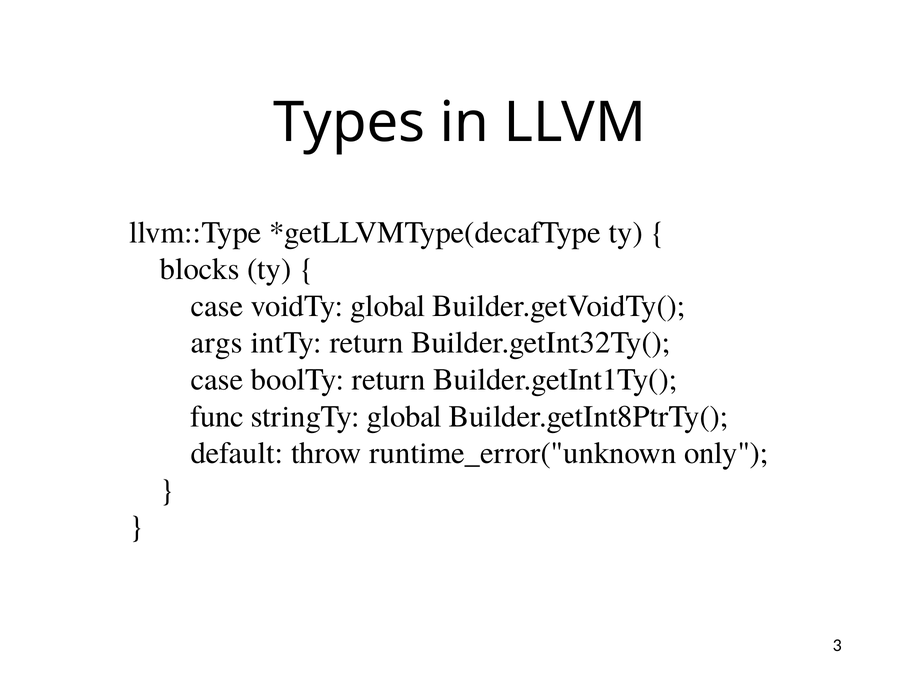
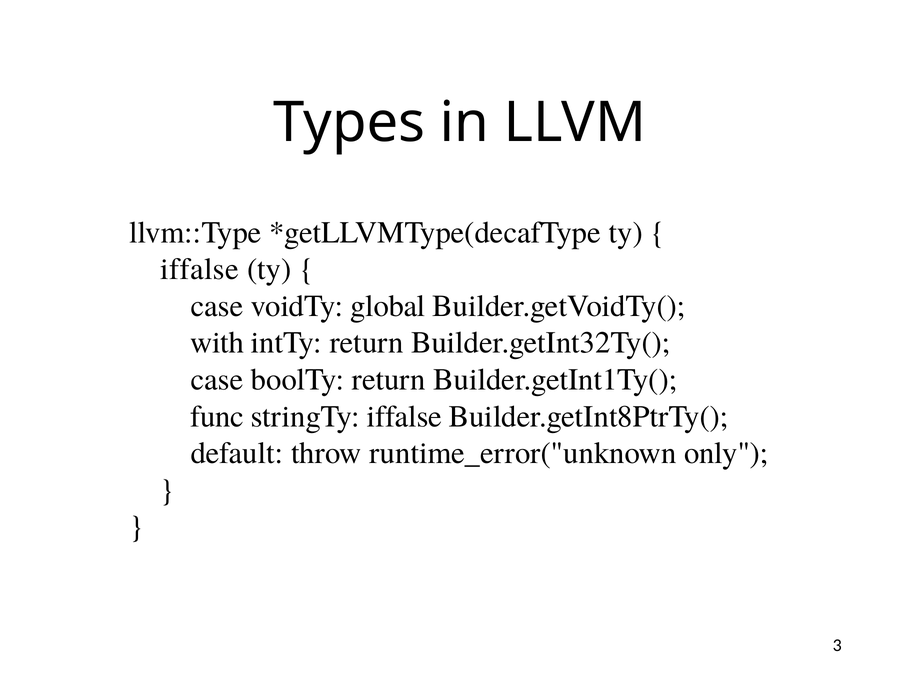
blocks: blocks -> iffalse (199, 269)
args: args -> with (217, 343)
stringTy global: global -> iffalse (404, 416)
